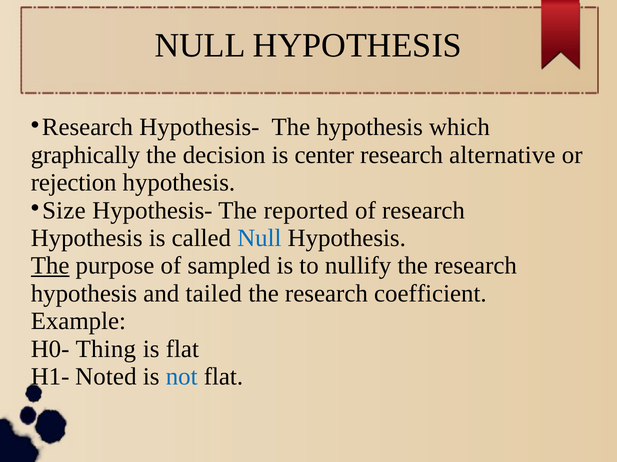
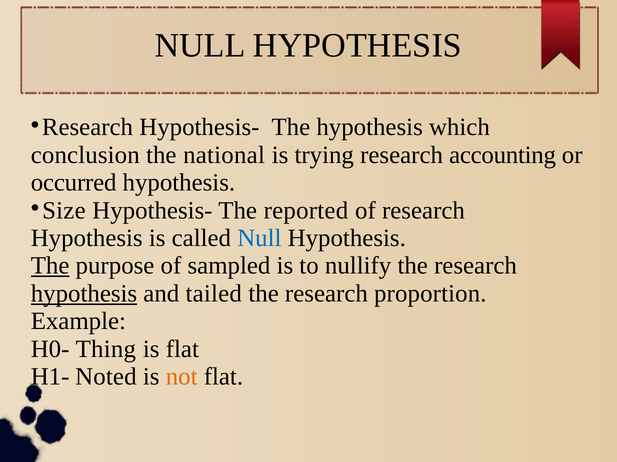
graphically: graphically -> conclusion (85, 155)
decision: decision -> national (224, 155)
center: center -> trying (324, 155)
alternative: alternative -> accounting (503, 155)
rejection: rejection -> occurred (74, 183)
hypothesis underline: none -> present (84, 294)
coefficient: coefficient -> proportion (430, 294)
not colour: blue -> orange (182, 377)
